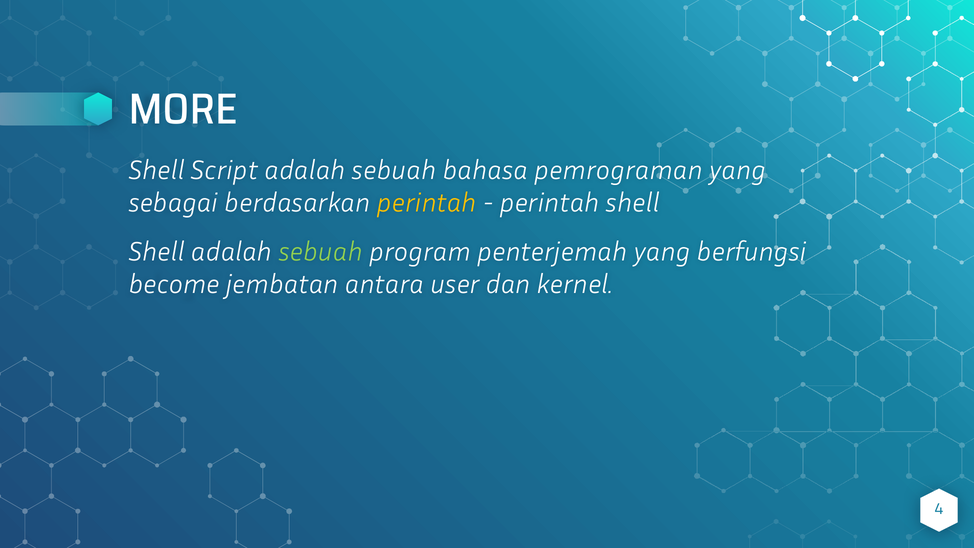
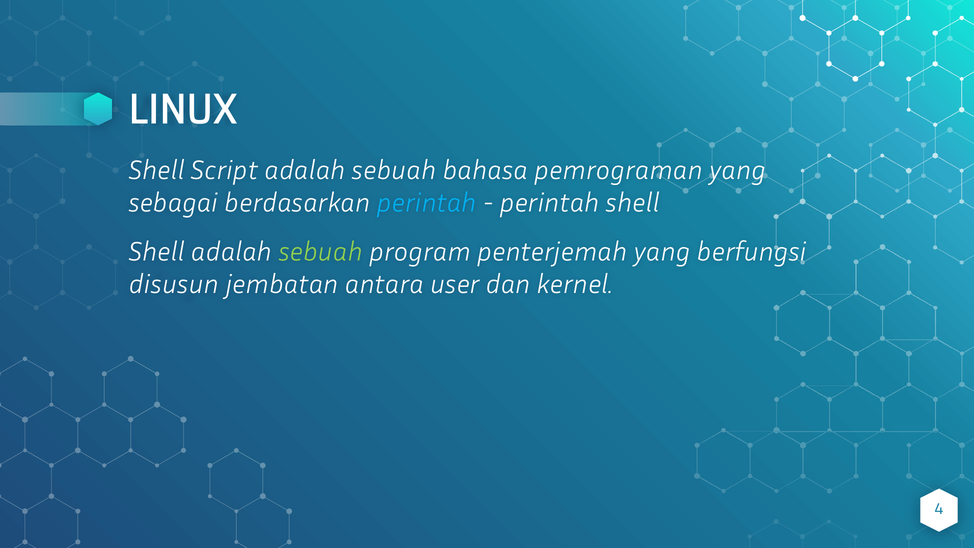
MORE: MORE -> LINUX (183, 110)
perintah colour: yellow -> light blue (427, 203)
become: become -> disusun (174, 284)
